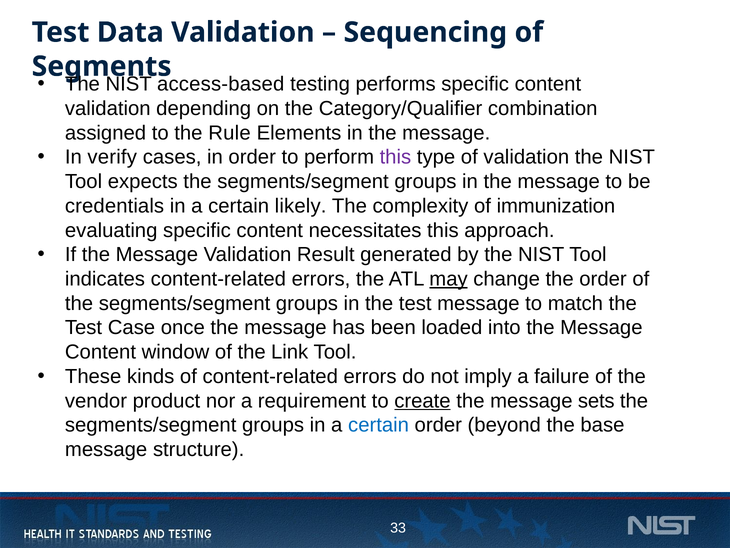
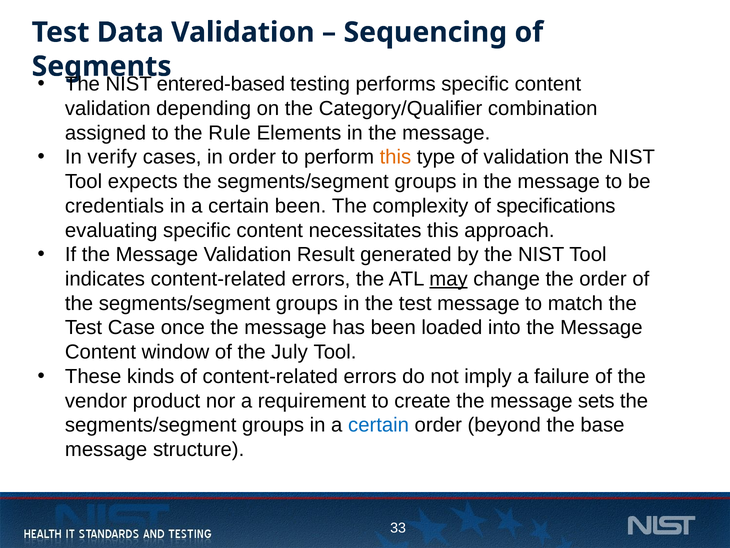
access-based: access-based -> entered-based (221, 84)
this colour: purple -> orange (395, 157)
certain likely: likely -> been (301, 206)
immunization: immunization -> specifications (556, 206)
Link: Link -> July (290, 352)
create underline: present -> none (422, 401)
